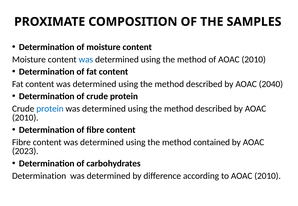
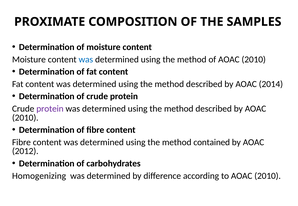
2040: 2040 -> 2014 (271, 84)
protein colour: blue -> purple (50, 109)
2023: 2023 -> 2012 (25, 151)
Determination: Determination -> Homogenizing (39, 176)
